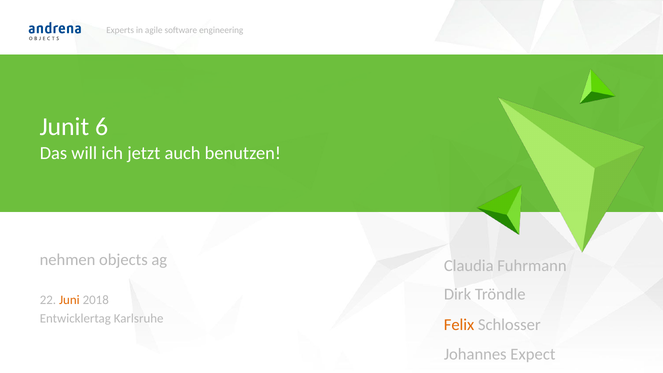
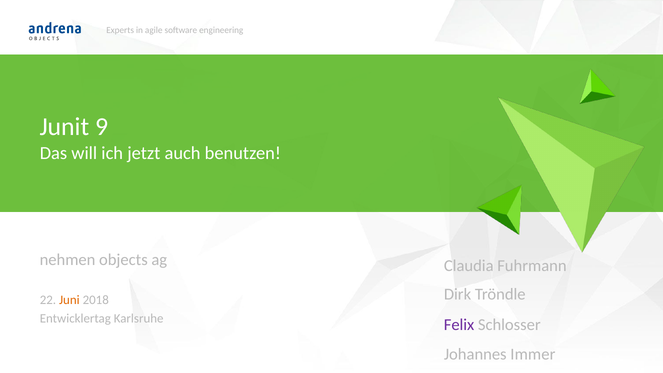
6: 6 -> 9 (102, 127)
Felix colour: orange -> purple (459, 325)
Expect: Expect -> Immer (533, 354)
